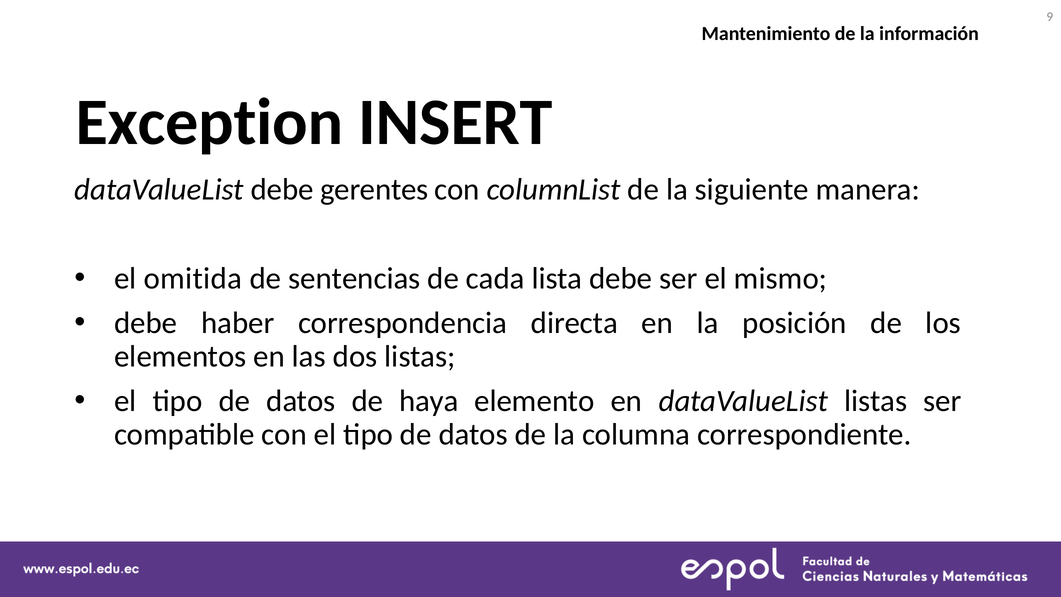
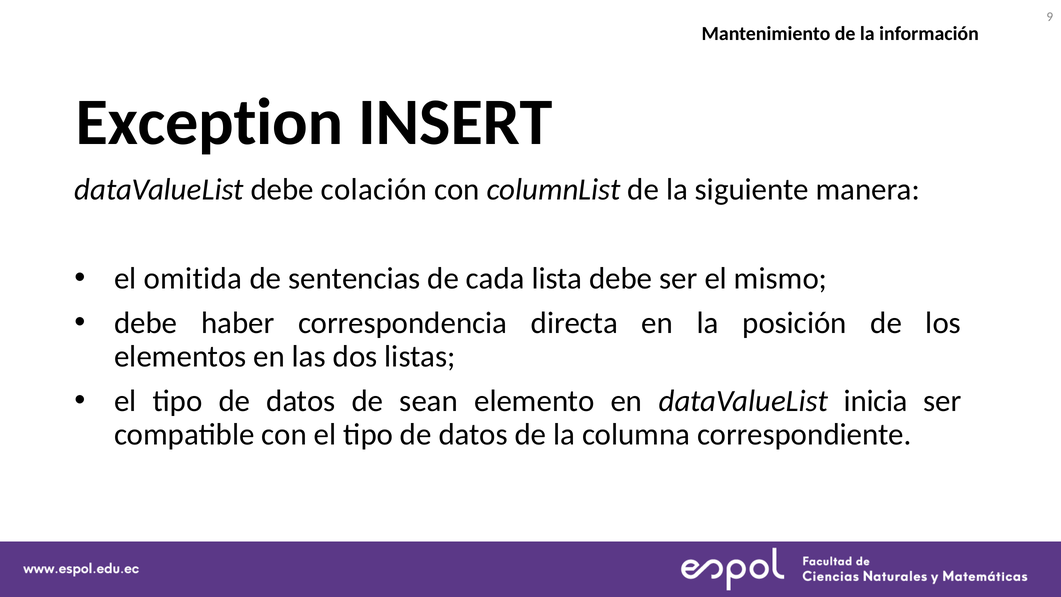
gerentes: gerentes -> colación (374, 189)
haya: haya -> sean (429, 401)
dataValueList listas: listas -> inicia (876, 401)
